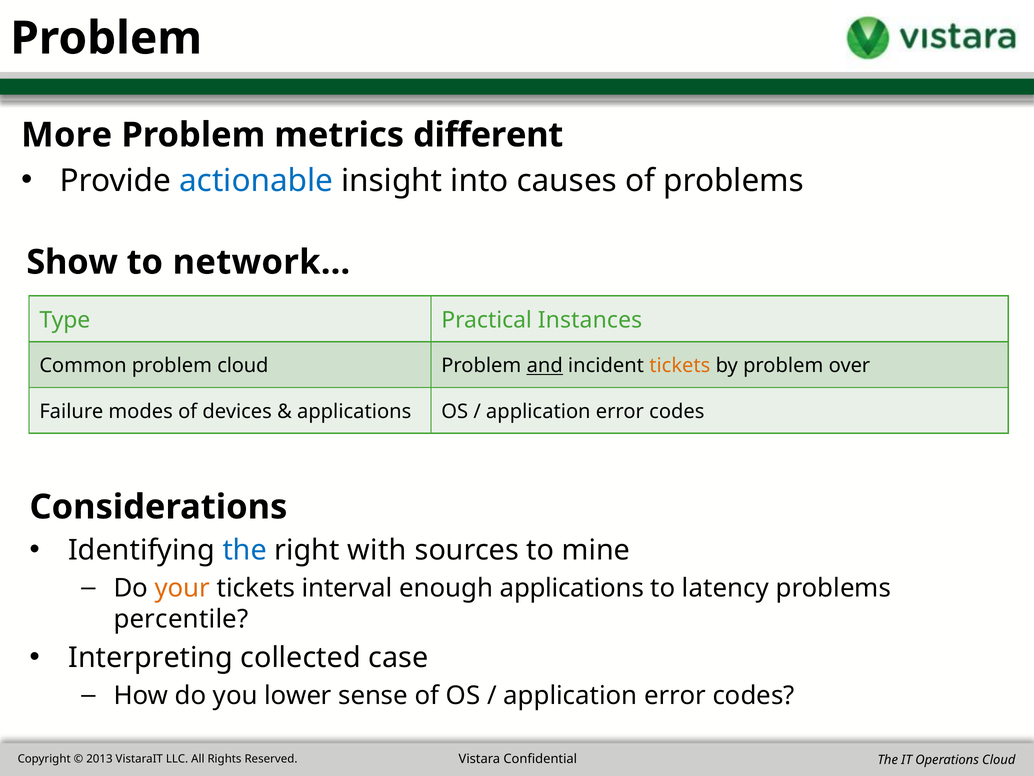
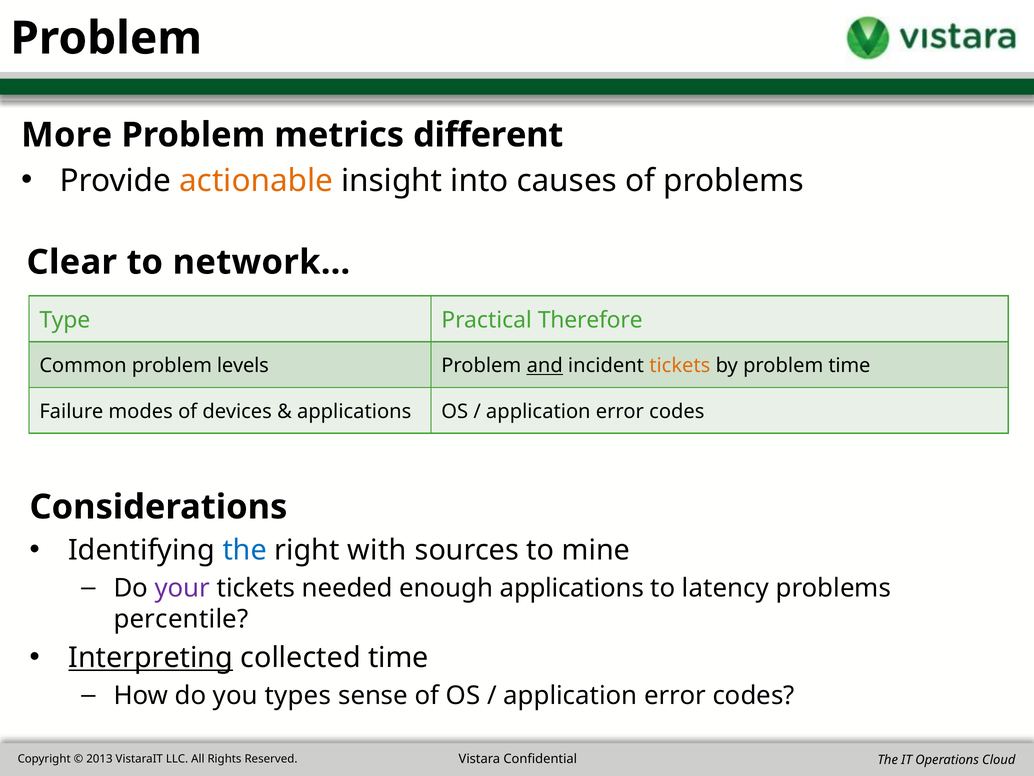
actionable colour: blue -> orange (256, 181)
Show: Show -> Clear (72, 262)
Instances: Instances -> Therefore (590, 320)
problem cloud: cloud -> levels (243, 366)
problem over: over -> time (849, 366)
your colour: orange -> purple (182, 588)
interval: interval -> needed (347, 588)
Interpreting underline: none -> present (151, 657)
collected case: case -> time (398, 657)
lower: lower -> types (298, 695)
